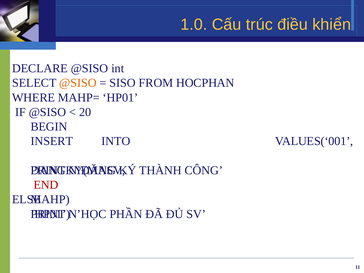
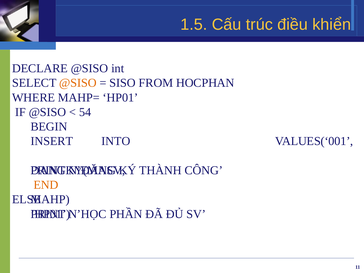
1.0: 1.0 -> 1.5 (194, 25)
20: 20 -> 54 (85, 112)
END colour: red -> orange (46, 185)
